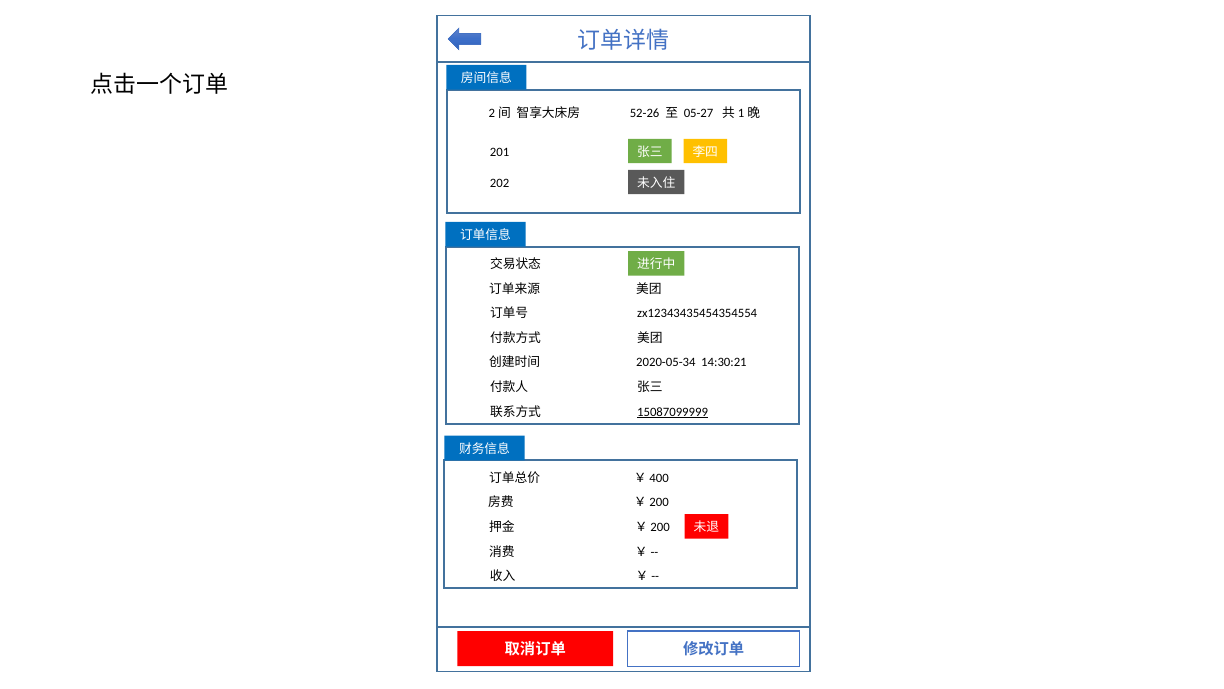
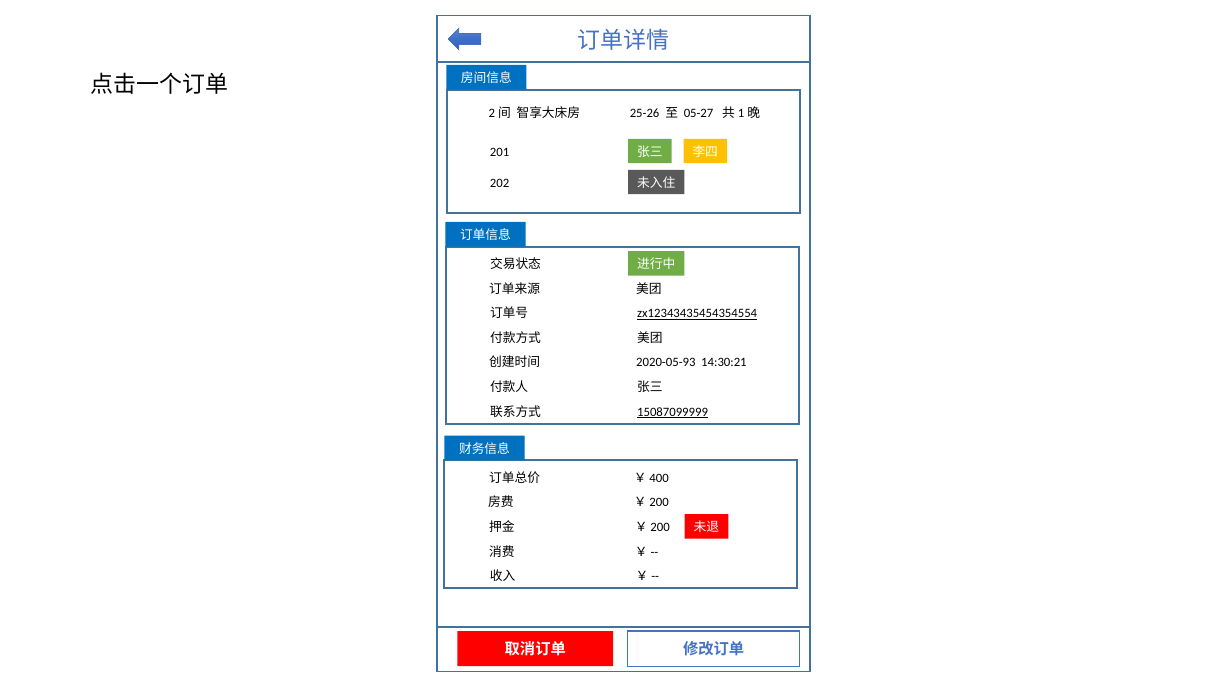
52-26: 52-26 -> 25-26 (645, 114)
zx12343435454354554 underline: none -> present (697, 313)
2020-05-34: 2020-05-34 -> 2020-05-93 (666, 363)
